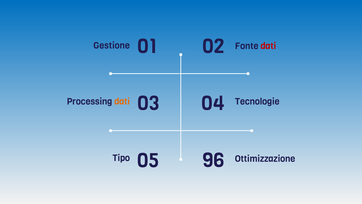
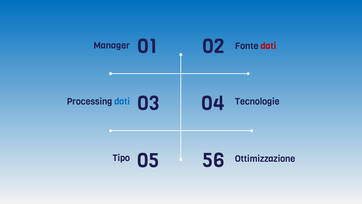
Gestione: Gestione -> Manager (112, 46)
dati colour: orange -> blue (122, 102)
96: 96 -> 56 (213, 160)
